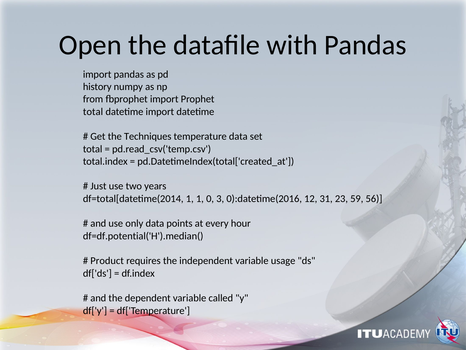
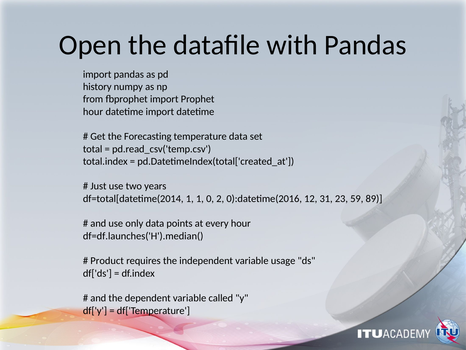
total: total -> hour (93, 111)
Techniques: Techniques -> Forecasting (148, 136)
3: 3 -> 2 (220, 198)
56: 56 -> 89 (374, 198)
df=df.potential('H').median(: df=df.potential('H').median( -> df=df.launches('H').median( (143, 236)
